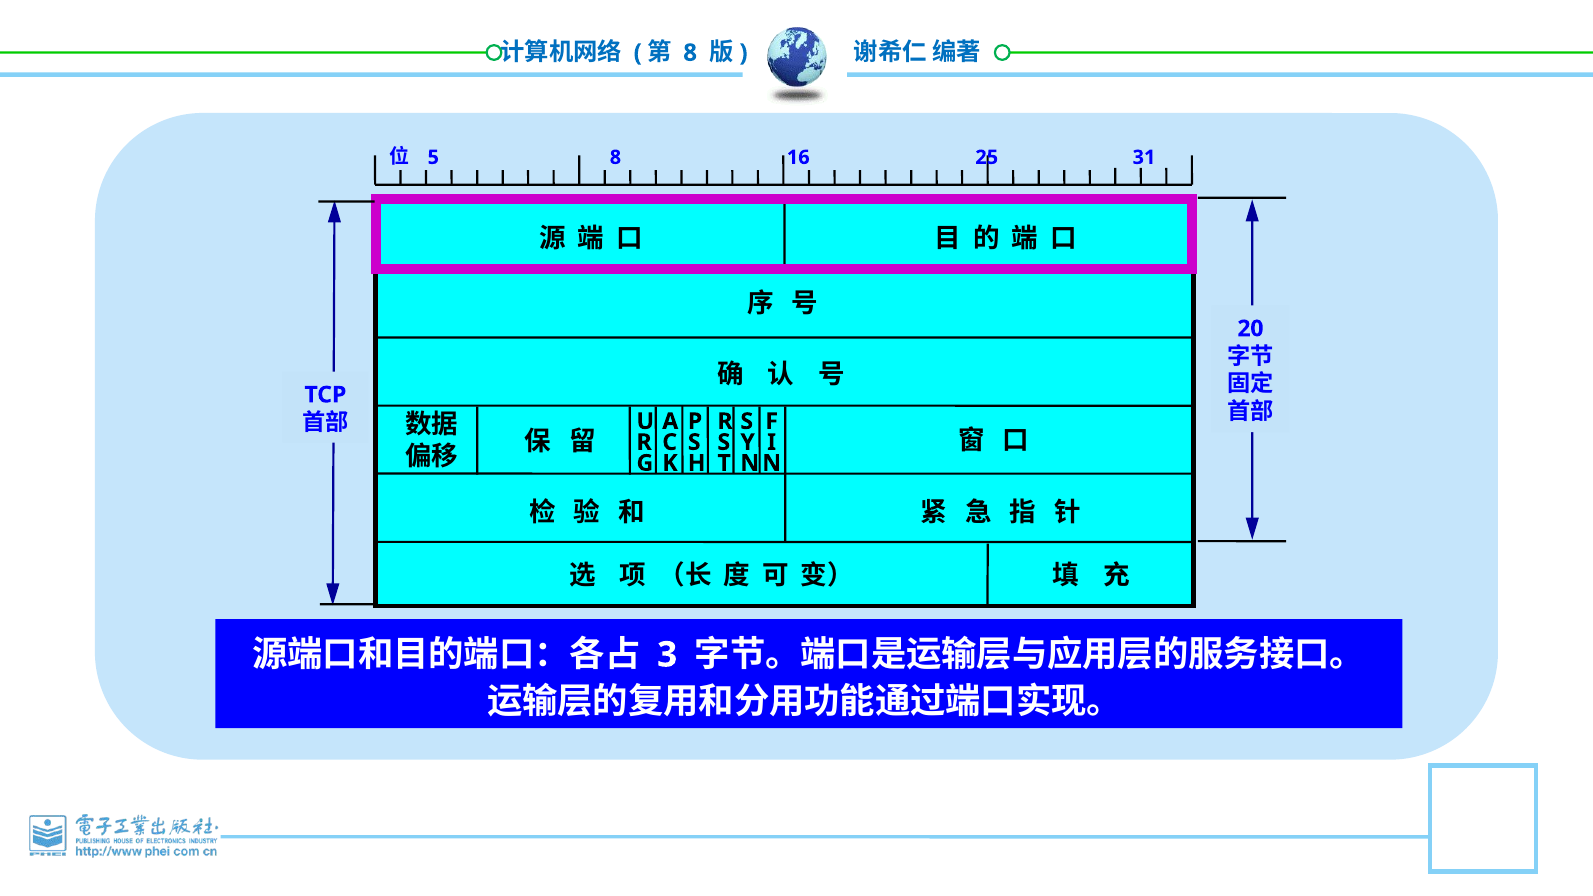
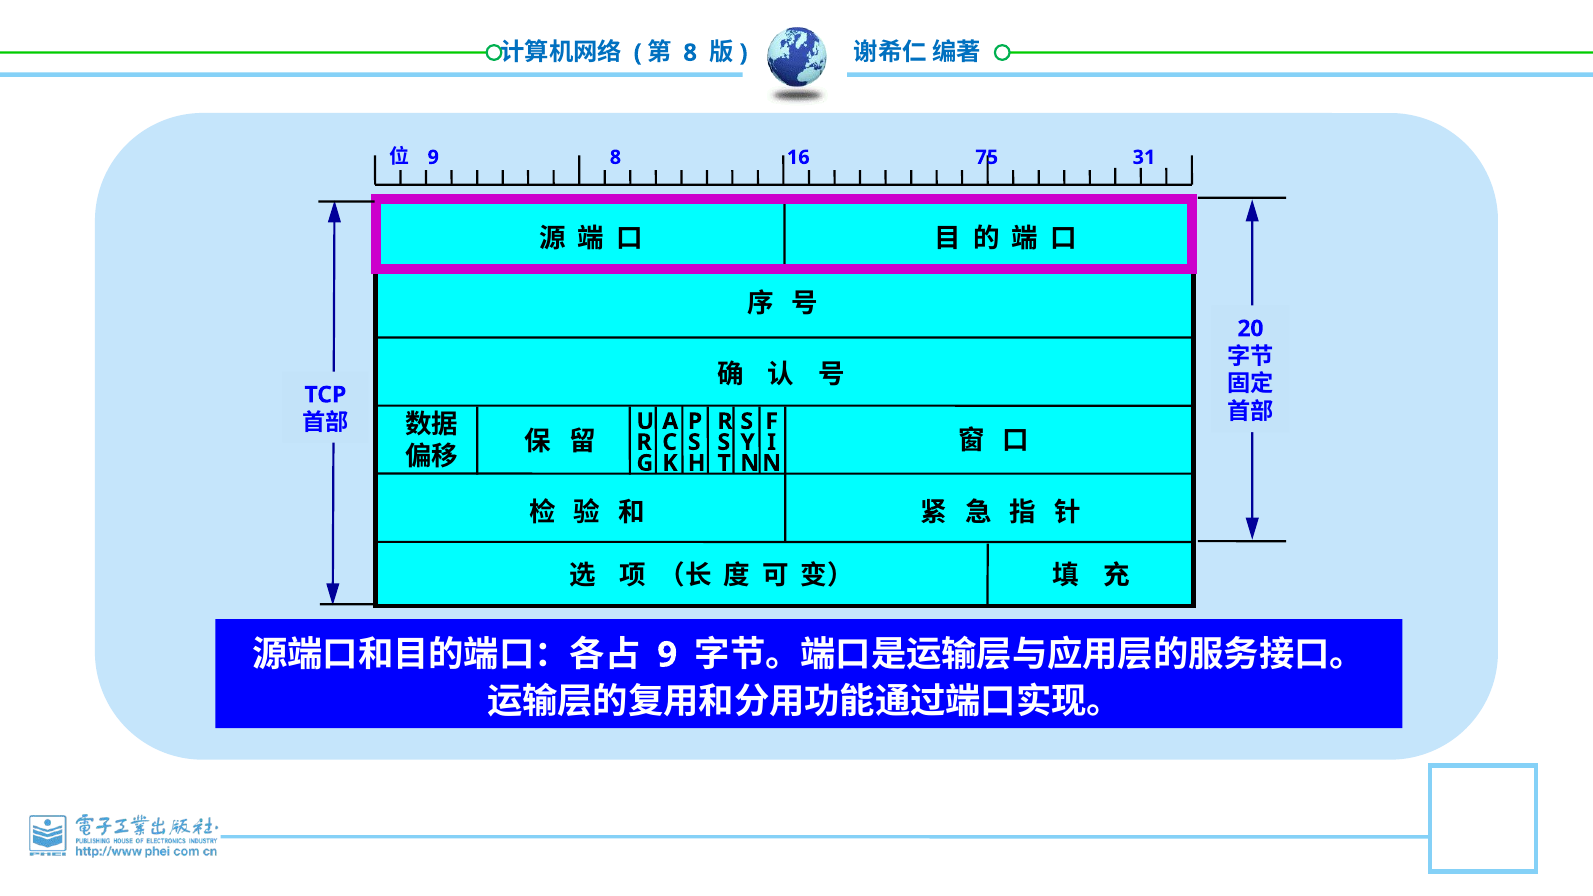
5: 5 -> 9 (433, 157)
25: 25 -> 75 (987, 157)
3: 3 -> 9 (667, 655)
